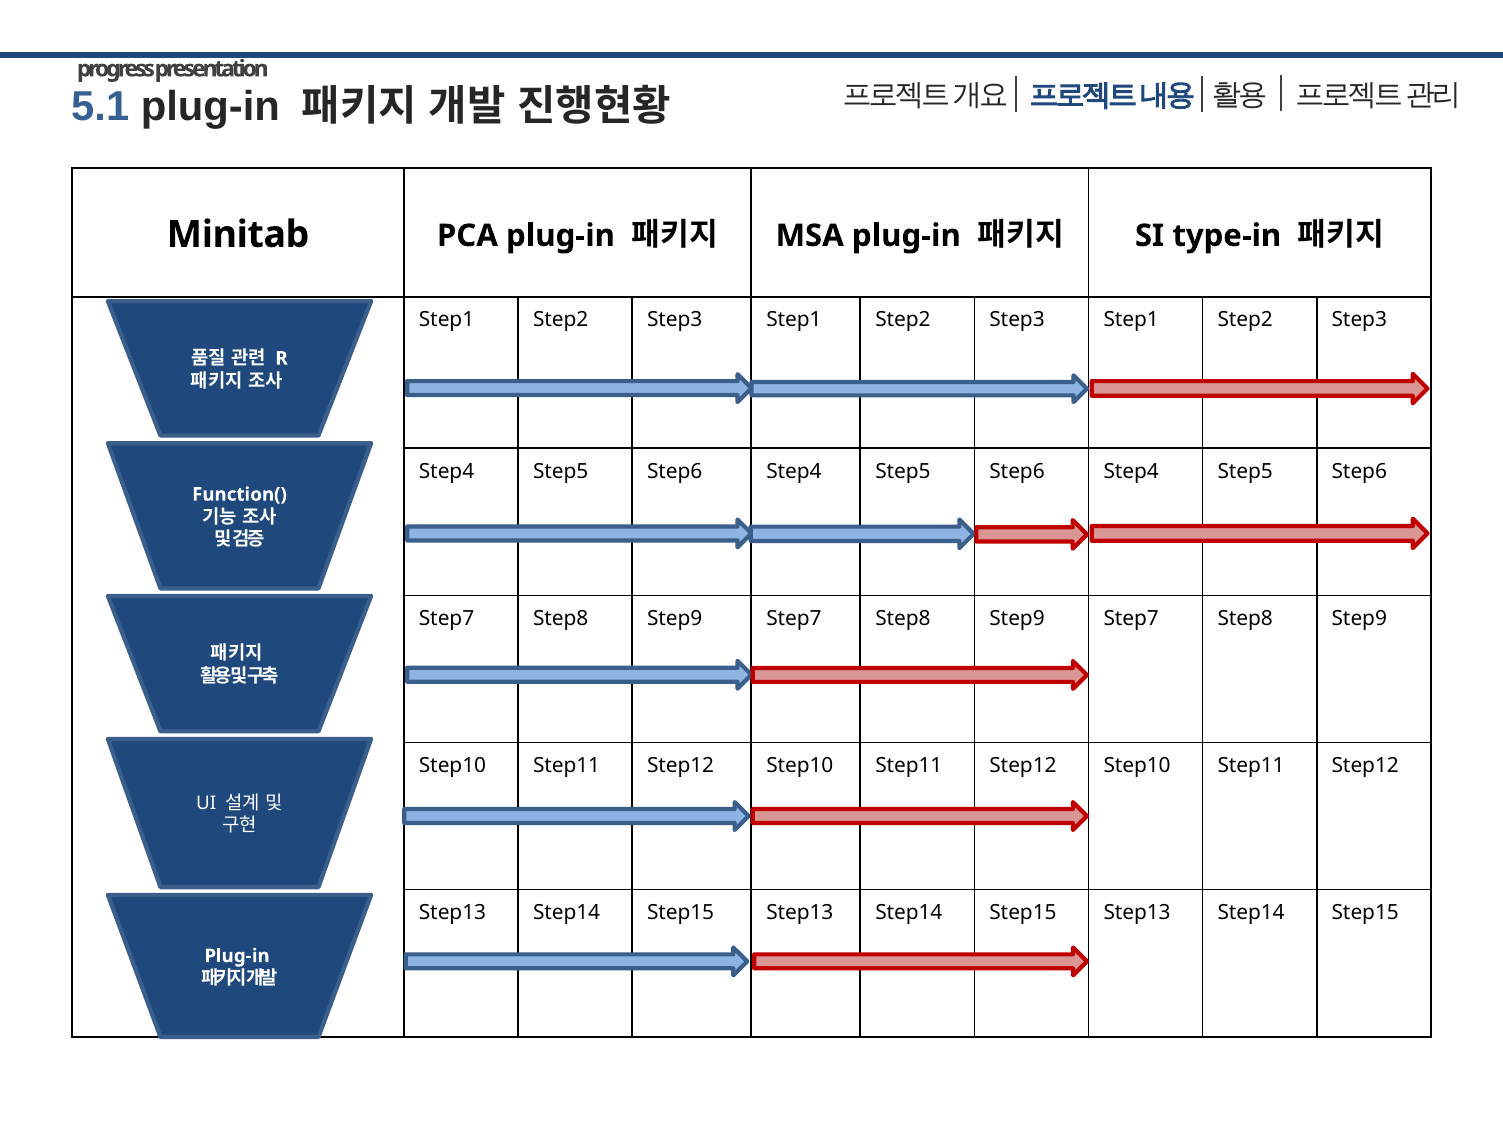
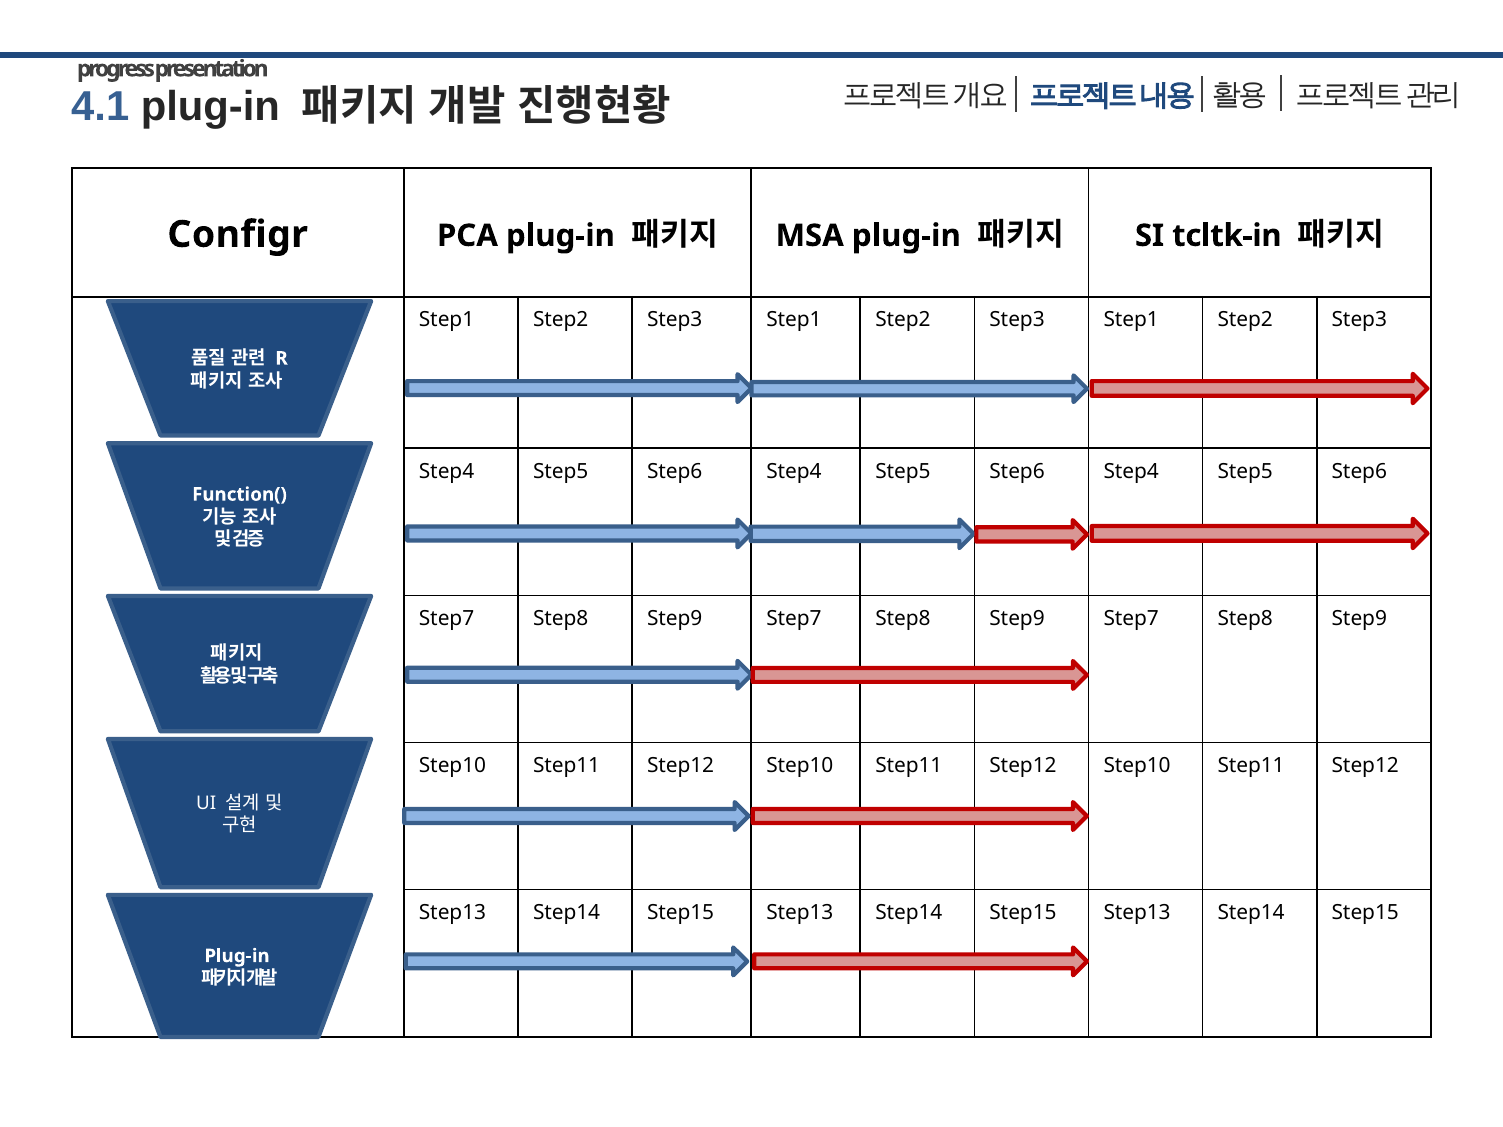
5.1: 5.1 -> 4.1 (100, 107)
Minitab: Minitab -> Configr (238, 235)
type-in: type-in -> tcltk-in (1227, 236)
